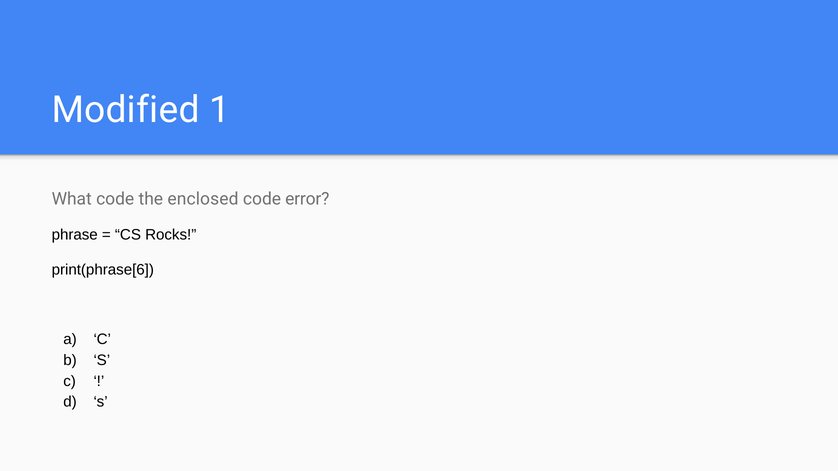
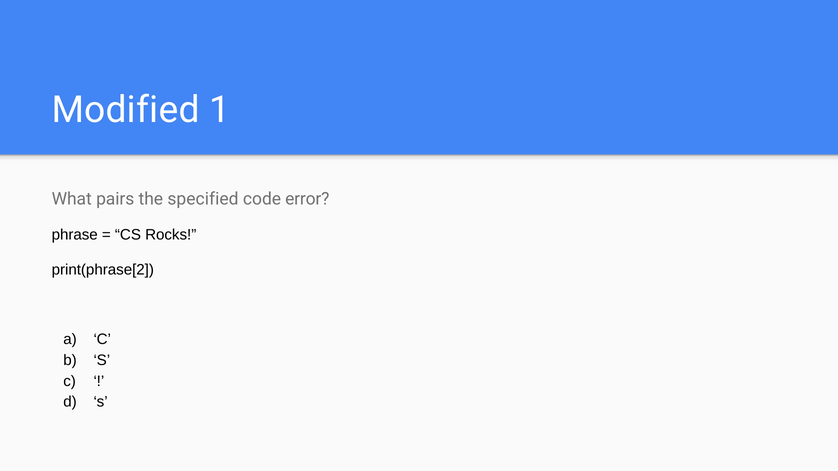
What code: code -> pairs (115, 199)
enclosed: enclosed -> specified (203, 199)
print(phrase[6: print(phrase[6 -> print(phrase[2 (103, 270)
